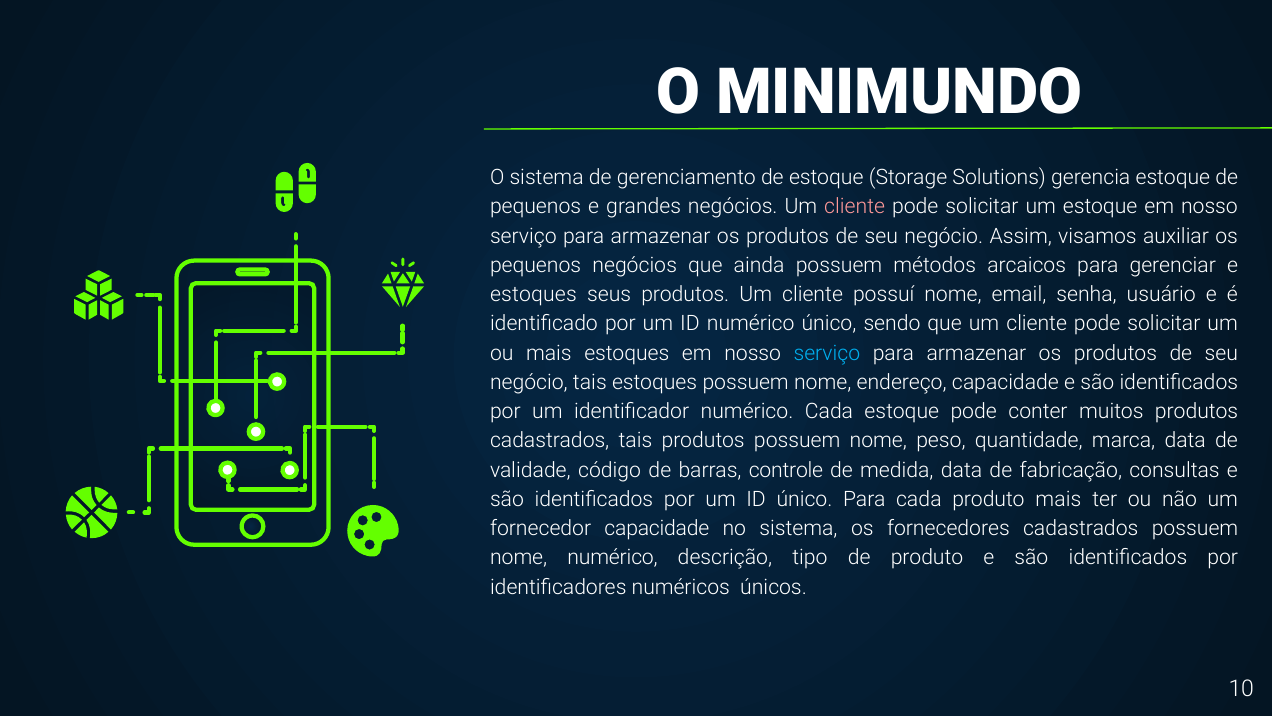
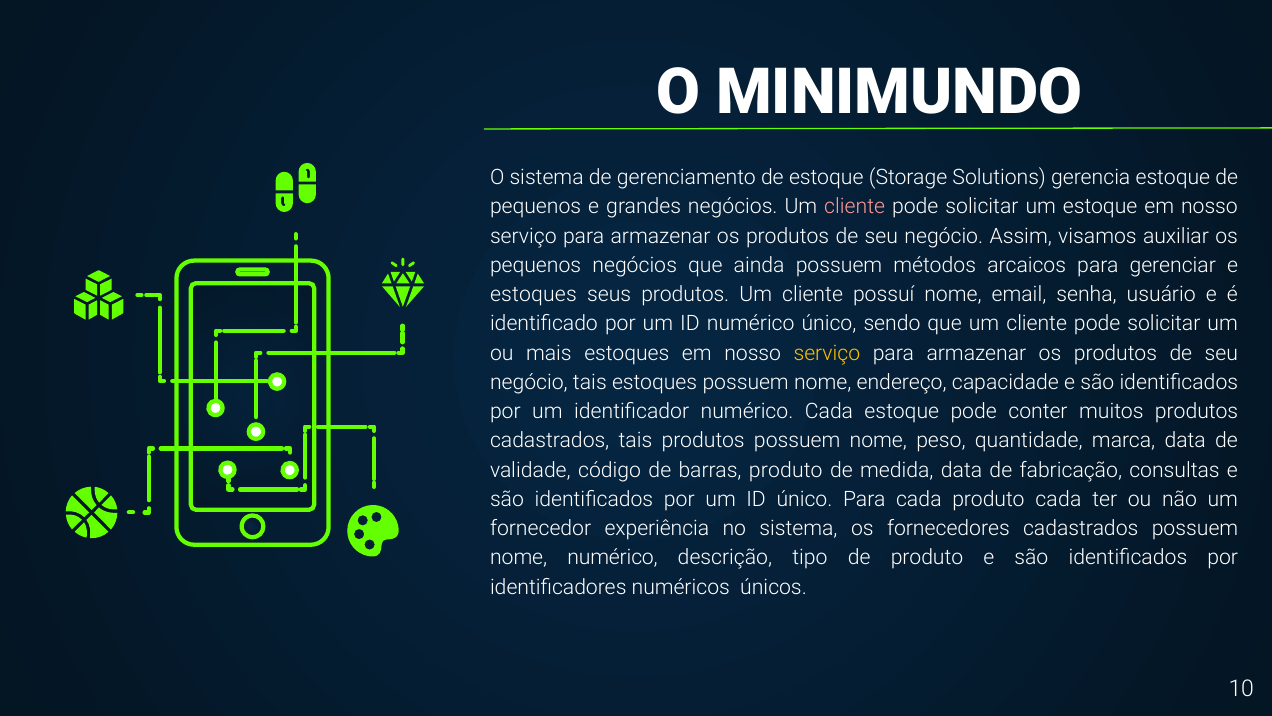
serviço colour: light blue -> yellow (827, 353)
barras controle: controle -> produto (786, 470)
produto mais: mais -> cada (1058, 499)
fornecedor capacidade: capacidade -> experiência (657, 528)
